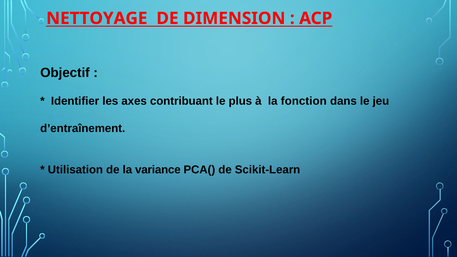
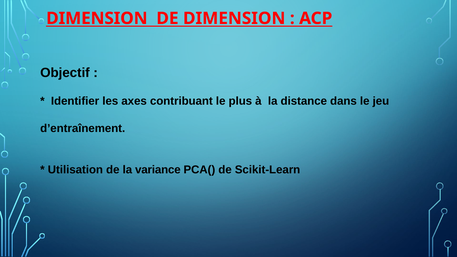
NETTOYAGE: NETTOYAGE -> DIMENSION (97, 18)
fonction: fonction -> distance (304, 101)
